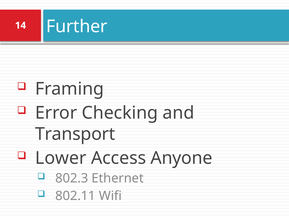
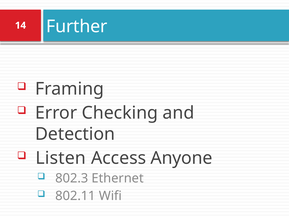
Transport: Transport -> Detection (75, 134)
Lower: Lower -> Listen (61, 158)
